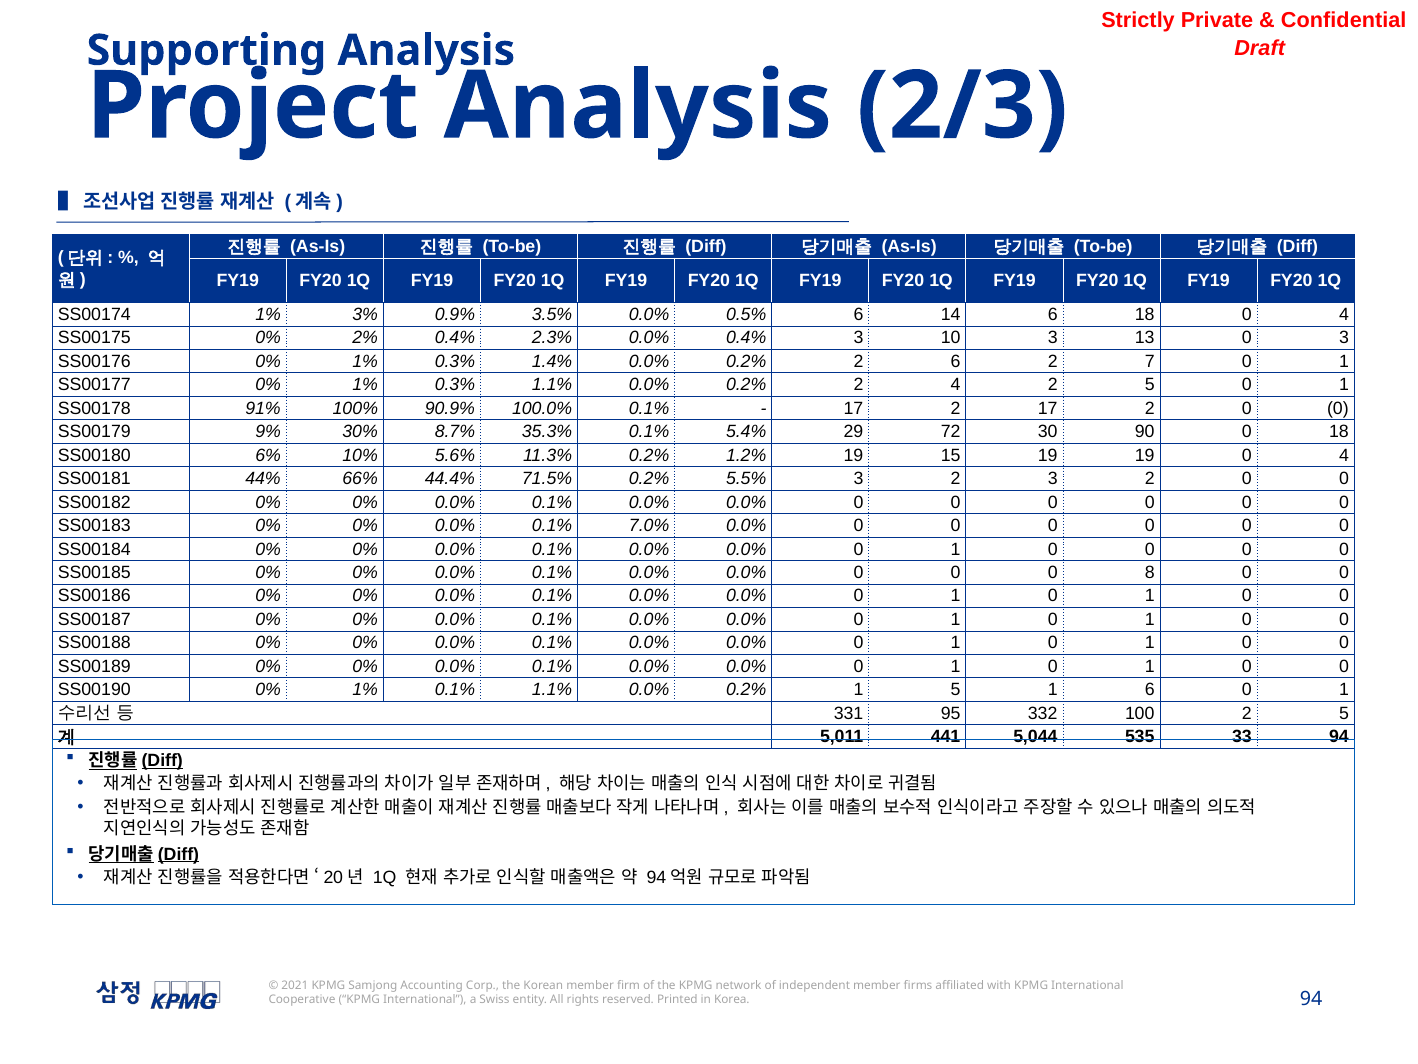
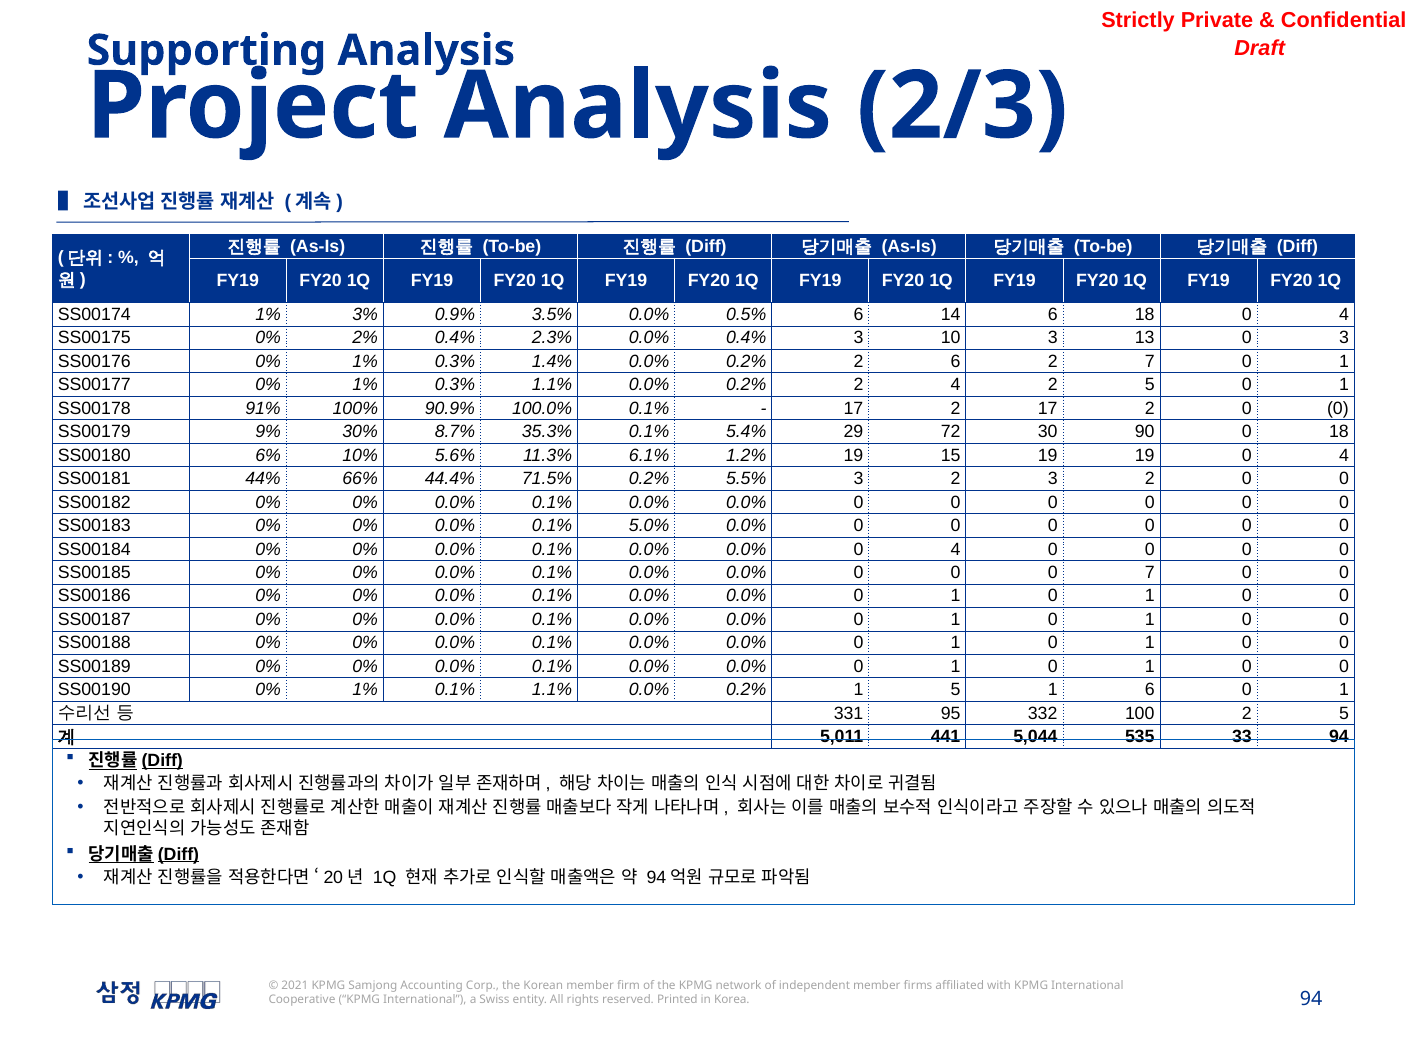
11.3% 0.2%: 0.2% -> 6.1% (649, 455)
7.0%: 7.0% -> 5.0% (649, 525)
1: 1 -> 4 (956, 549)
0 8: 8 -> 7 (1150, 572)
